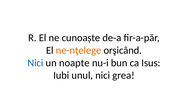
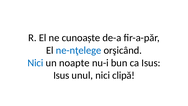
ne-nţelege colour: orange -> blue (79, 50)
Iubi: Iubi -> Isus (61, 75)
grea: grea -> clipă (124, 75)
